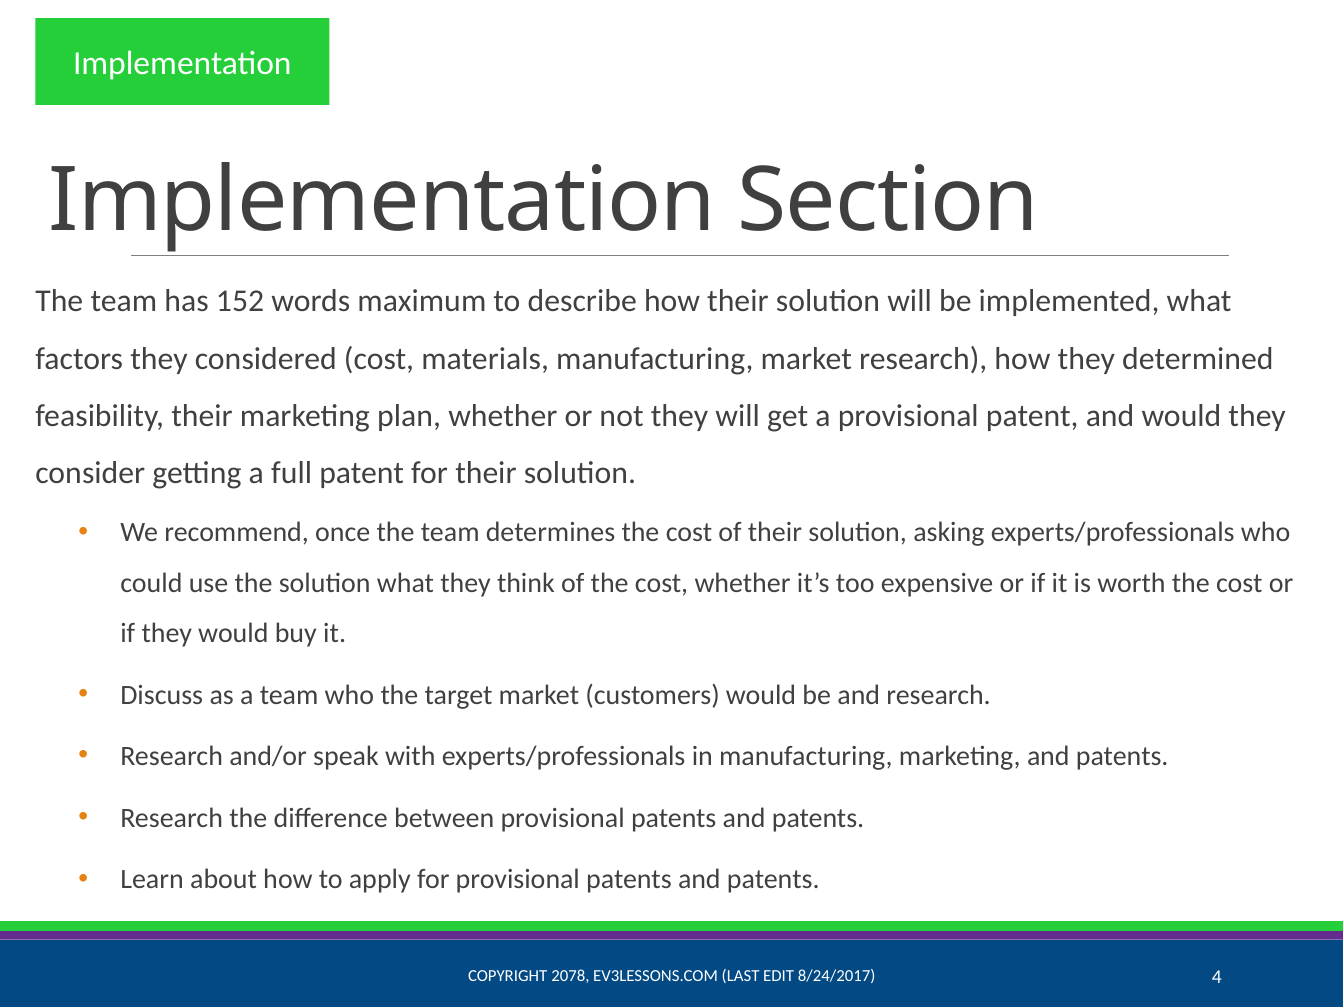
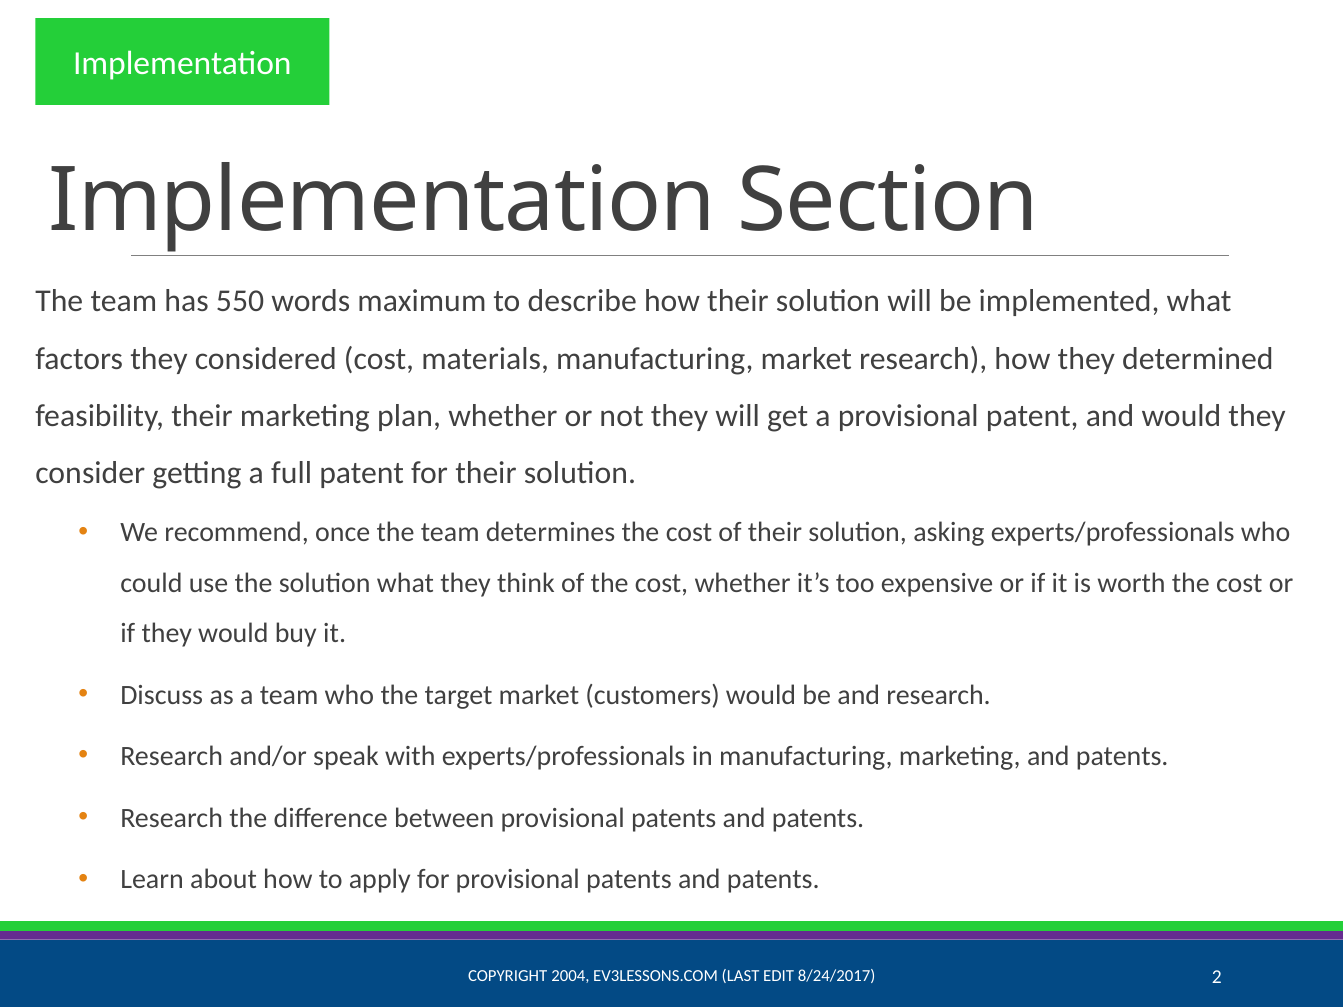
152: 152 -> 550 (240, 302)
2078: 2078 -> 2004 (570, 977)
4: 4 -> 2 (1217, 977)
